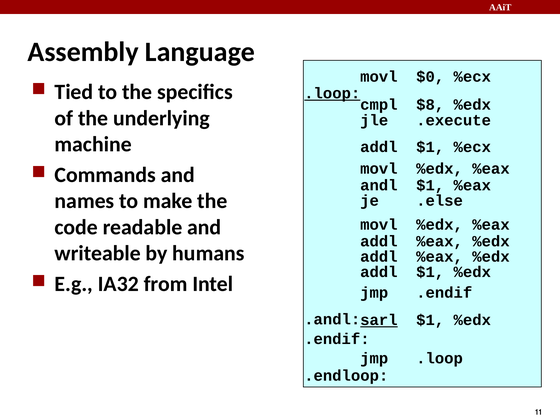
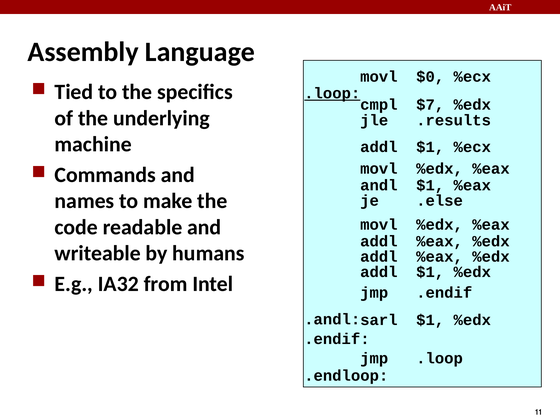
$8: $8 -> $7 (430, 105)
.execute: .execute -> .results (454, 120)
sarl underline: present -> none (379, 320)
